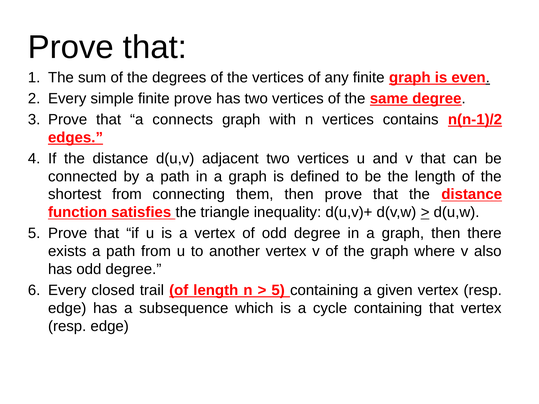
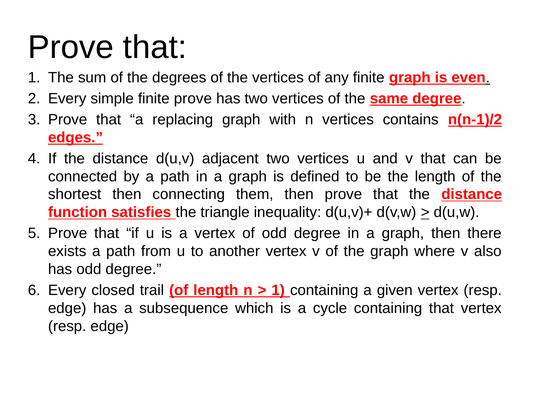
connects: connects -> replacing (183, 120)
shortest from: from -> then (127, 195)
5: 5 -> 1 (278, 290)
